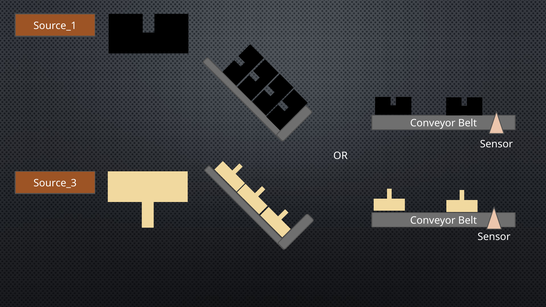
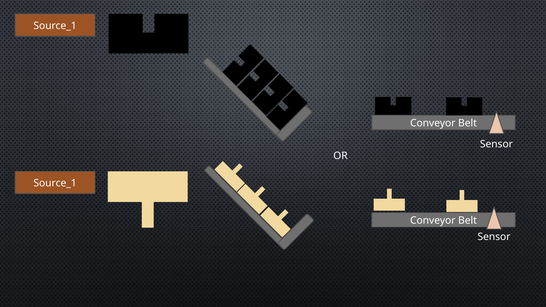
Source_3: Source_3 -> Source_1 (55, 183)
